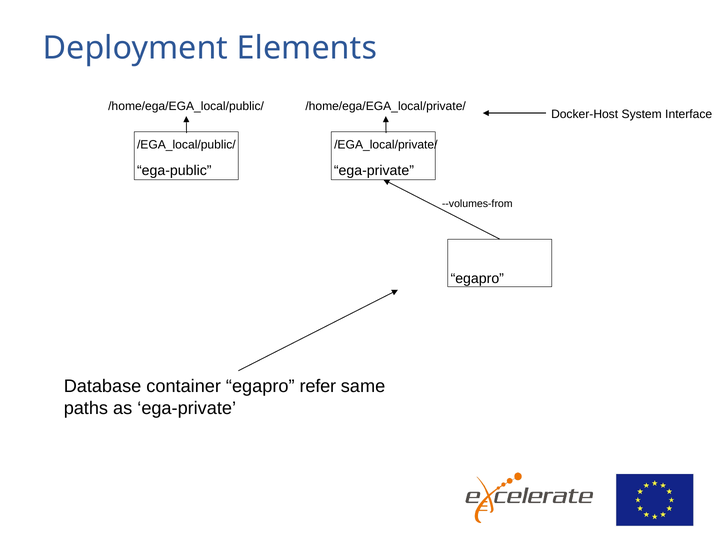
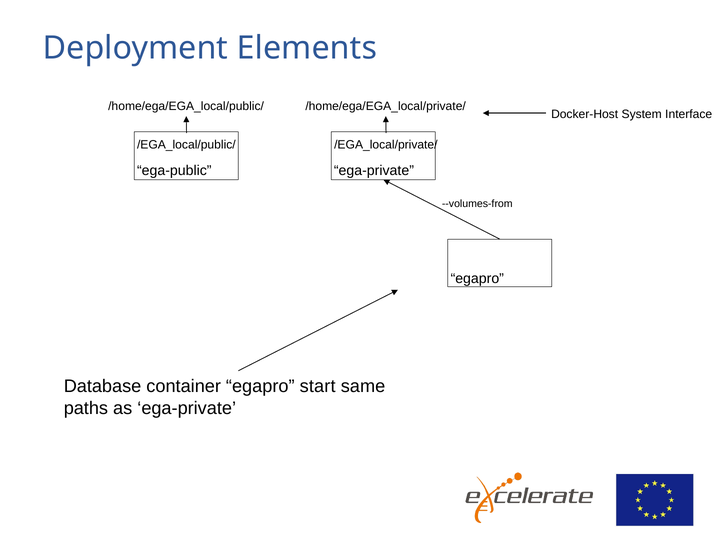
refer: refer -> start (318, 386)
